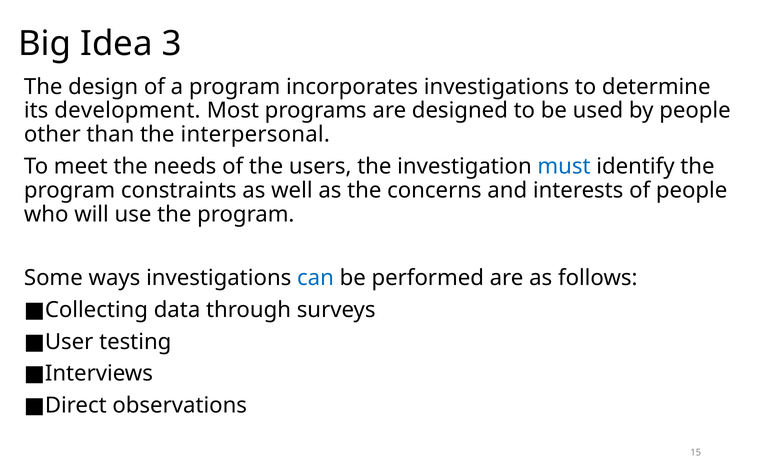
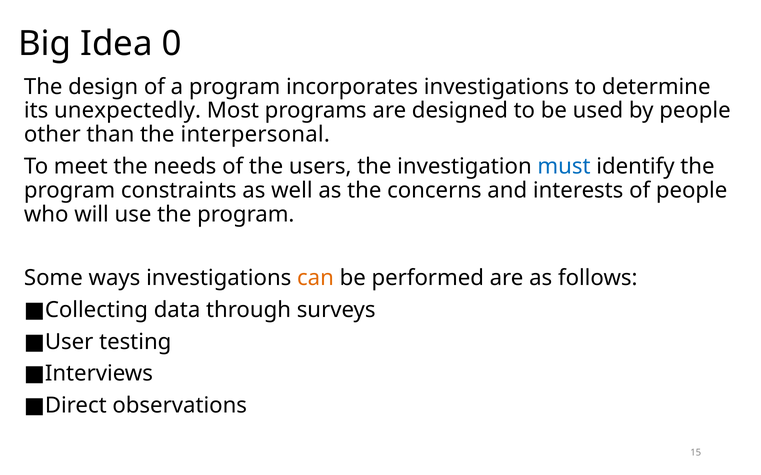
3: 3 -> 0 (172, 44)
development: development -> unexpectedly (128, 111)
can colour: blue -> orange (315, 278)
